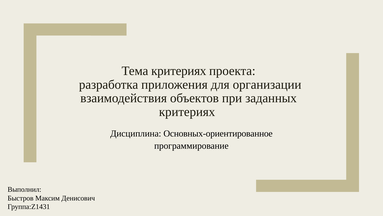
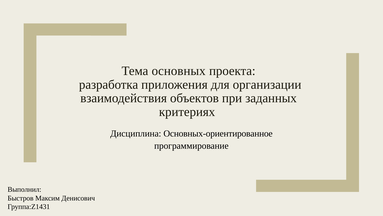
Тема критериях: критериях -> основных (179, 71)
